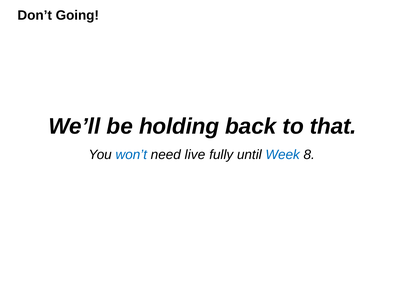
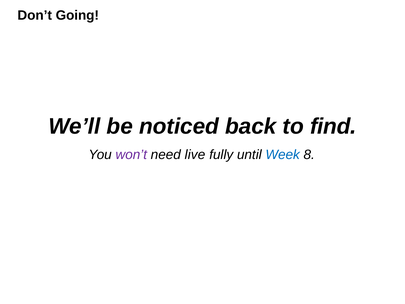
holding: holding -> noticed (179, 126)
that: that -> find (333, 126)
won’t colour: blue -> purple (131, 154)
